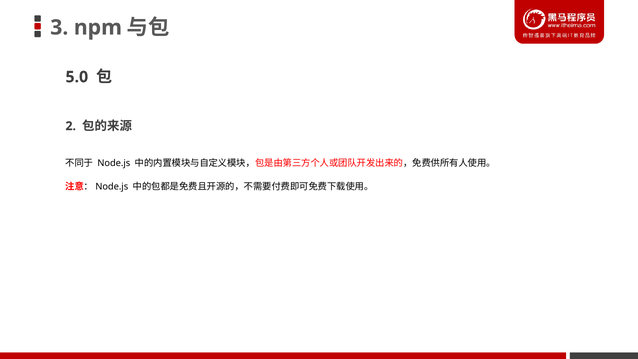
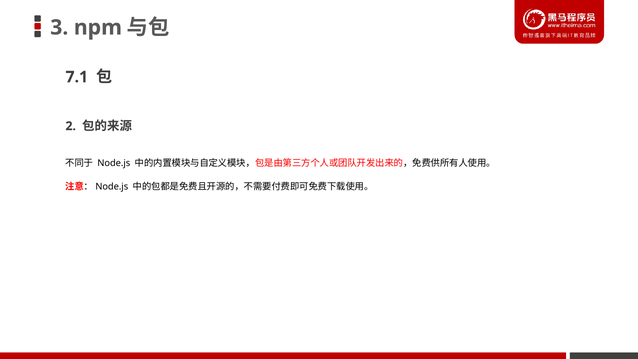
5.0: 5.0 -> 7.1 (77, 77)
